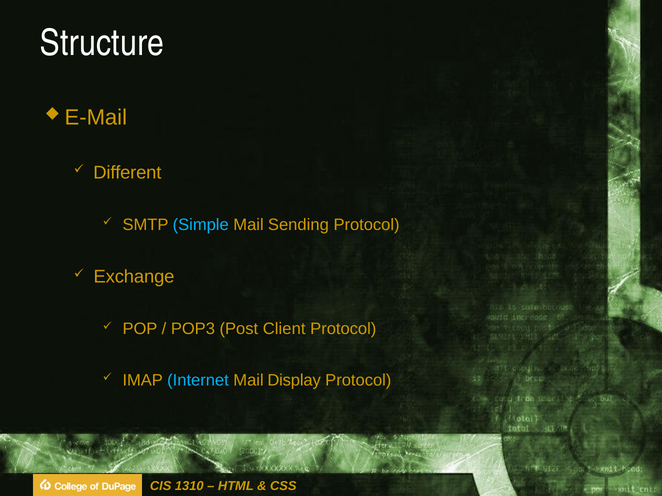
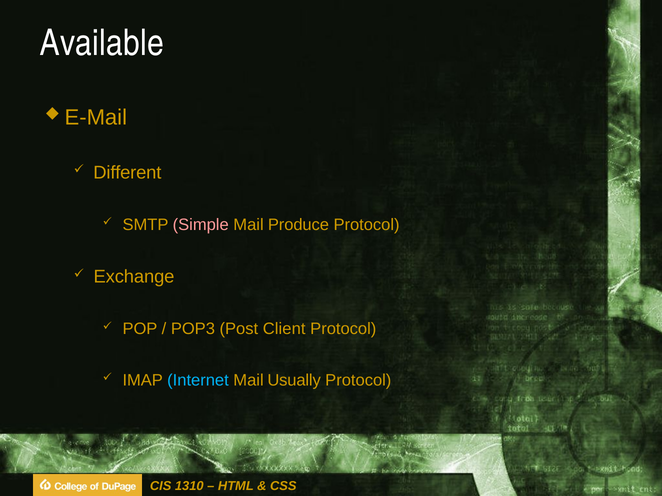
Structure: Structure -> Available (102, 43)
Simple colour: light blue -> pink (201, 225)
Sending: Sending -> Produce (298, 225)
Display: Display -> Usually (294, 380)
